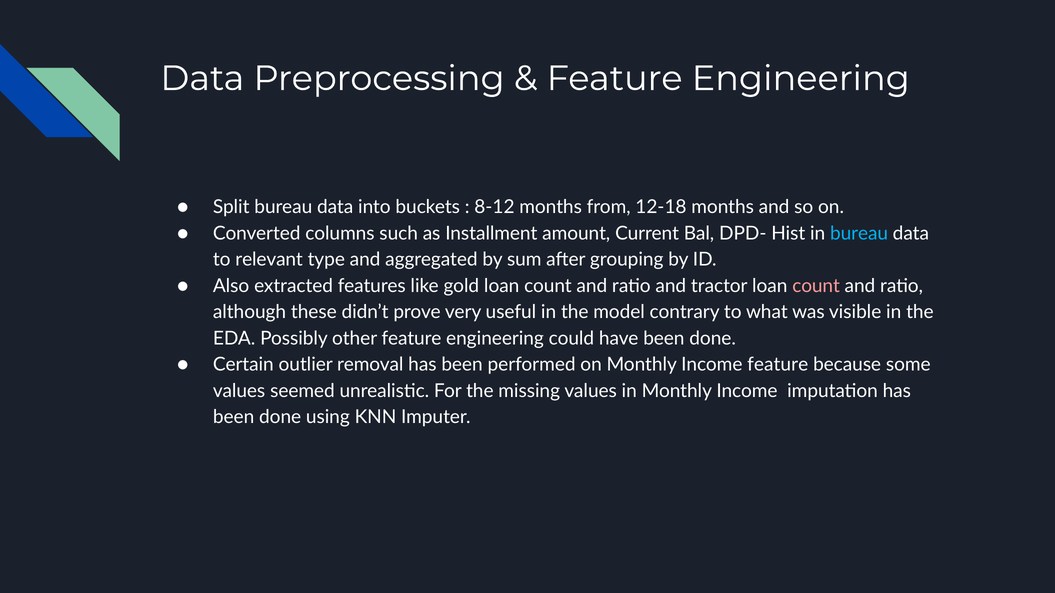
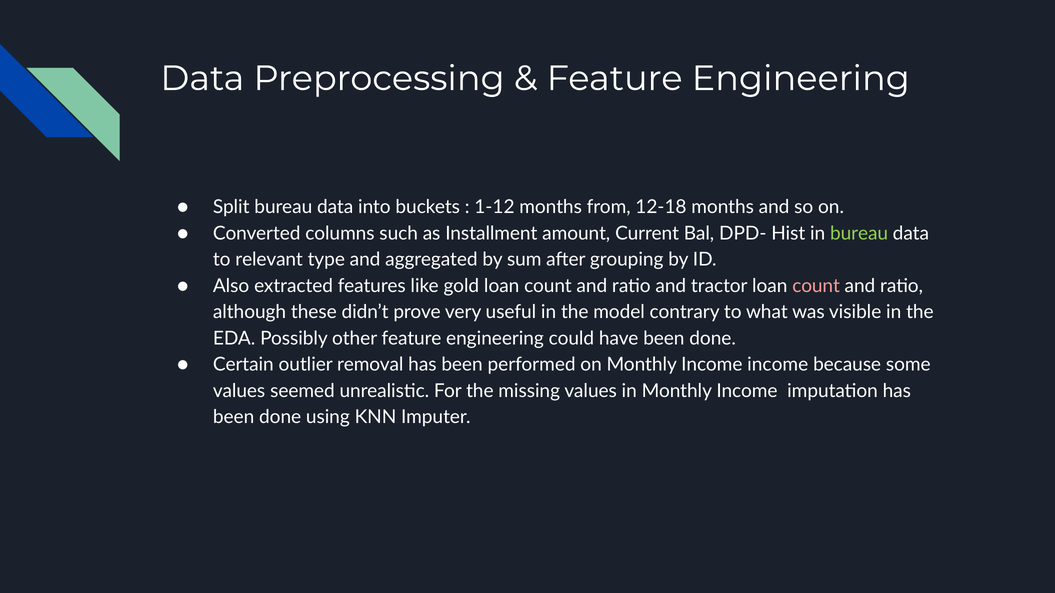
8-12: 8-12 -> 1-12 (494, 207)
bureau colour: light blue -> light green (859, 234)
Income feature: feature -> income (778, 365)
